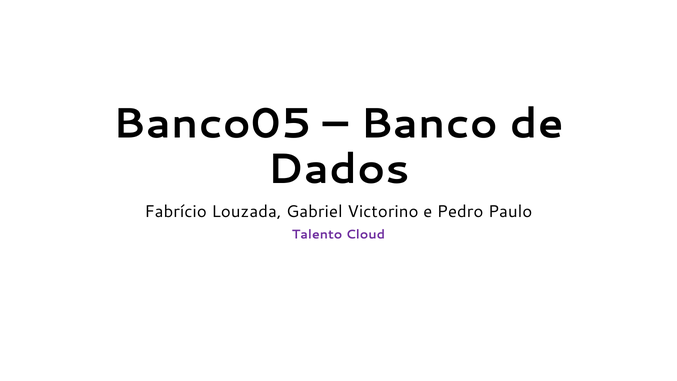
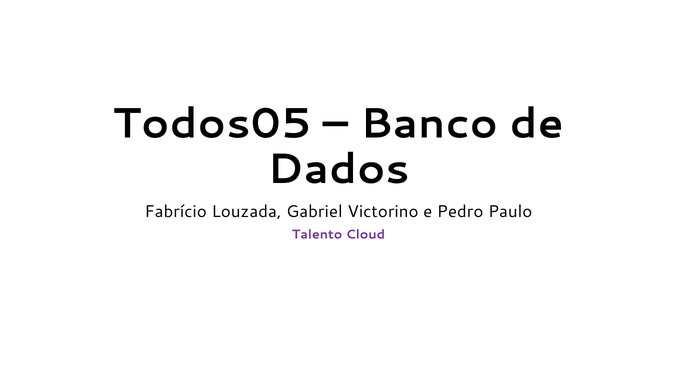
Banco05: Banco05 -> Todos05 (212, 124)
